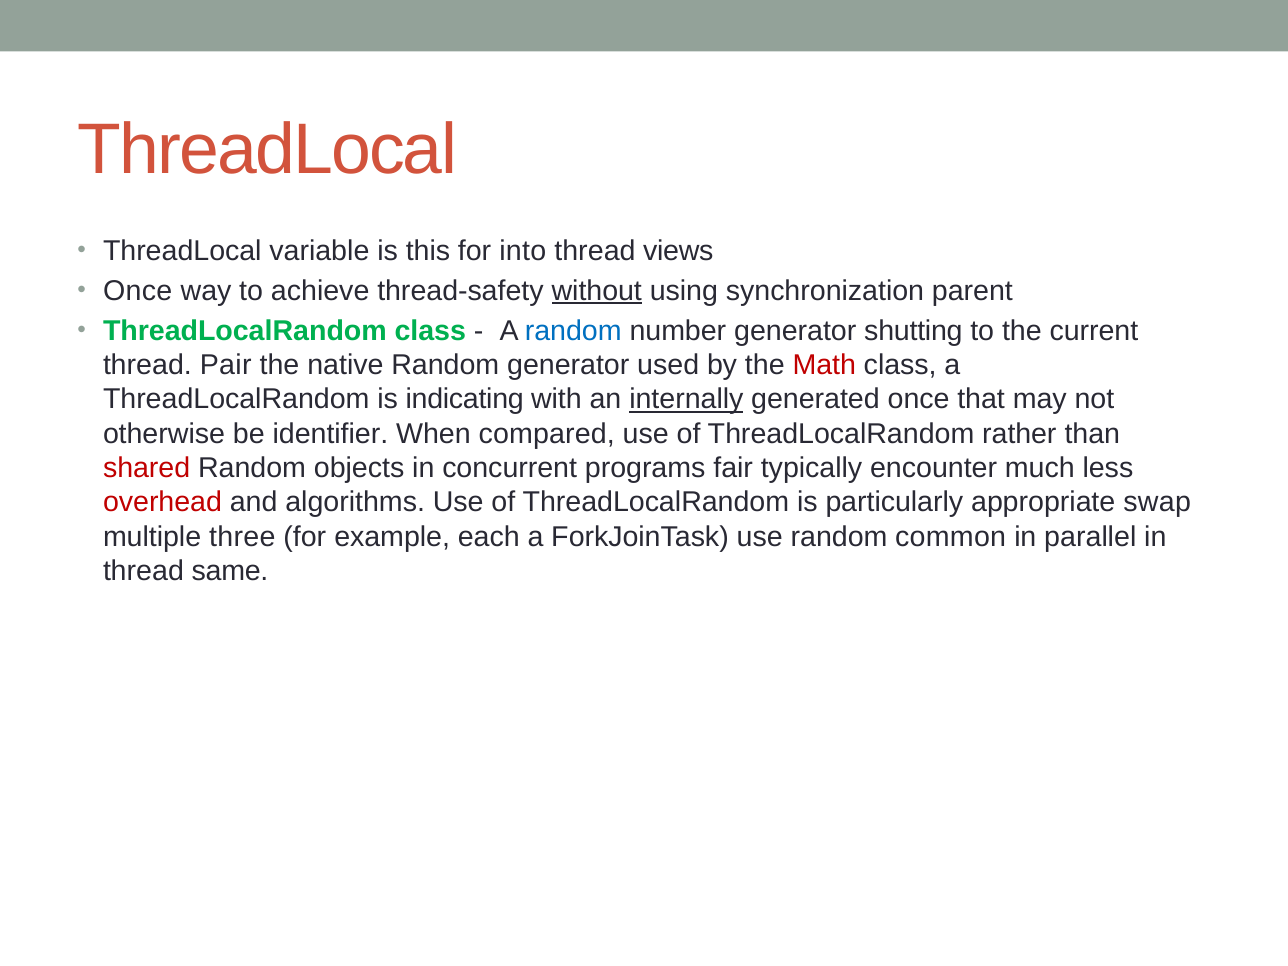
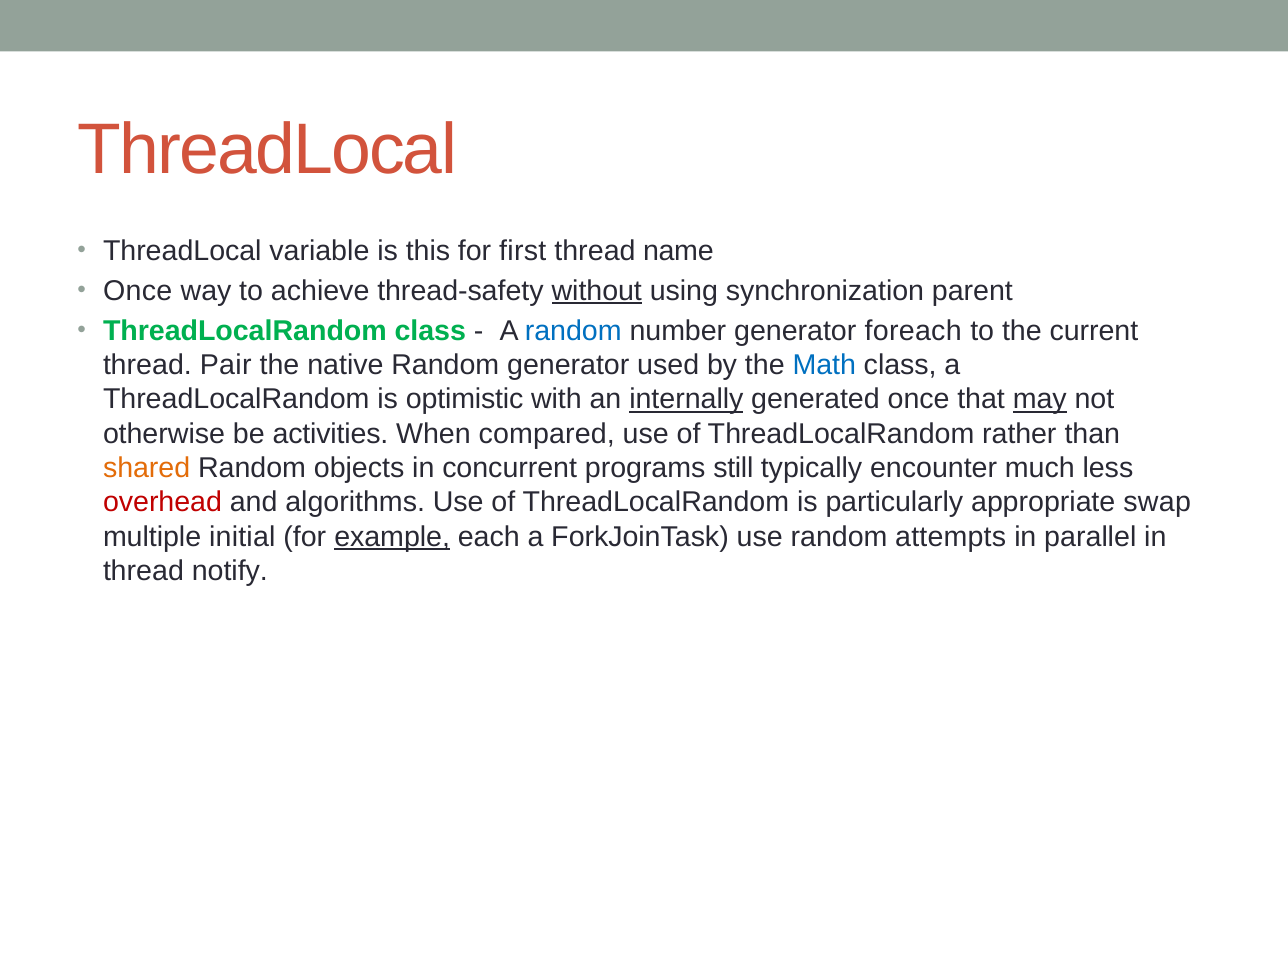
into: into -> first (523, 251)
views: views -> name (678, 251)
shutting: shutting -> foreach (913, 331)
Math colour: red -> blue (824, 365)
indicating: indicating -> optimistic (465, 400)
may underline: none -> present (1040, 400)
identifier: identifier -> activities (330, 434)
shared colour: red -> orange (147, 468)
fair: fair -> still (733, 468)
three: three -> initial (242, 537)
example underline: none -> present (392, 537)
common: common -> attempts (951, 537)
same: same -> notify (230, 571)
